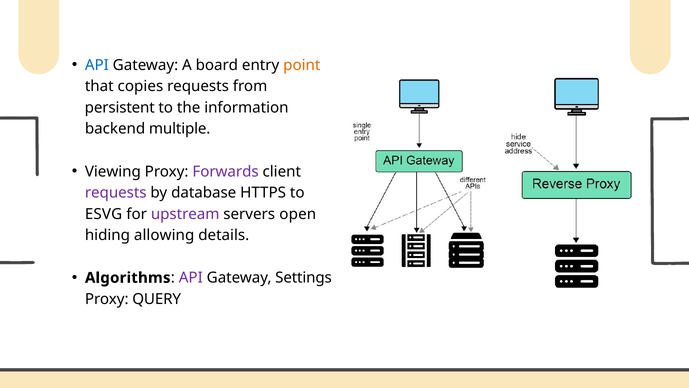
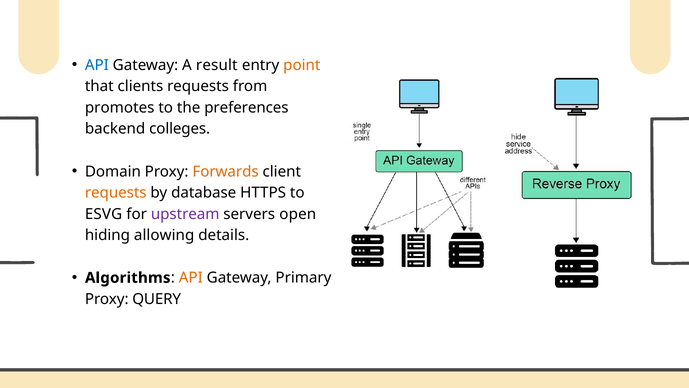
board: board -> result (217, 65)
copies: copies -> clients (140, 86)
persistent: persistent -> promotes (120, 108)
information: information -> preferences (246, 108)
multiple: multiple -> colleges (180, 129)
Viewing: Viewing -> Domain (113, 171)
Forwards colour: purple -> orange (226, 171)
requests colour: purple -> orange (116, 193)
API colour: purple -> orange (191, 277)
Settings: Settings -> Primary (303, 277)
